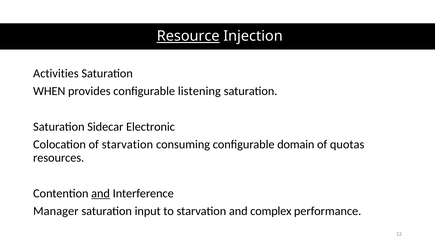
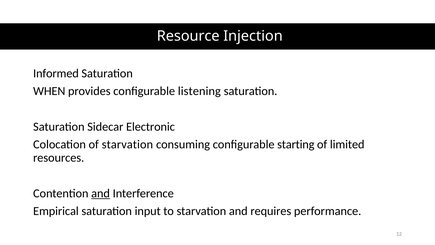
Resource underline: present -> none (188, 36)
Activities: Activities -> Informed (56, 73)
domain: domain -> starting (296, 144)
quotas: quotas -> limited (347, 144)
Manager: Manager -> Empirical (56, 211)
complex: complex -> requires (271, 211)
